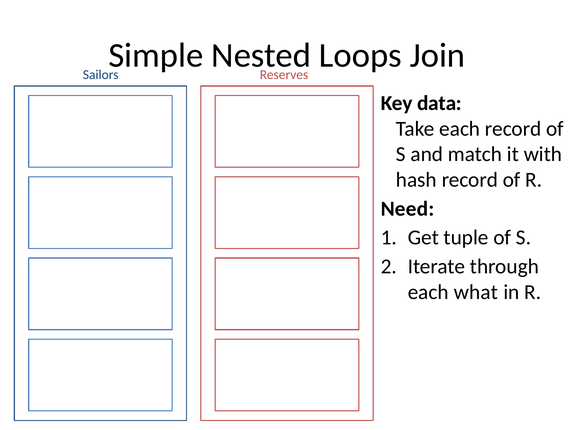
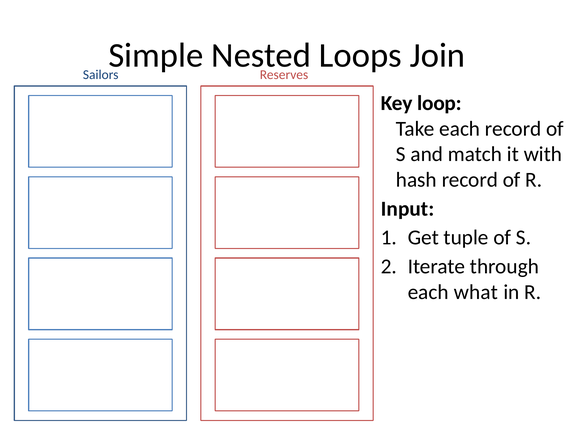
data: data -> loop (439, 103)
Need: Need -> Input (408, 209)
